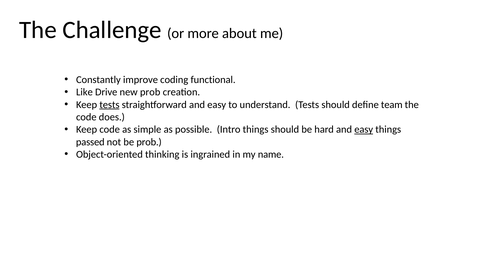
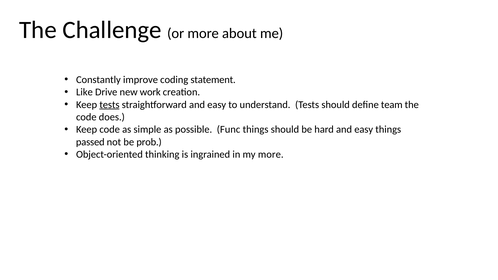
functional: functional -> statement (213, 80)
new prob: prob -> work (150, 92)
Intro: Intro -> Func (229, 130)
easy underline: present -> none (364, 130)
my name: name -> more (271, 155)
